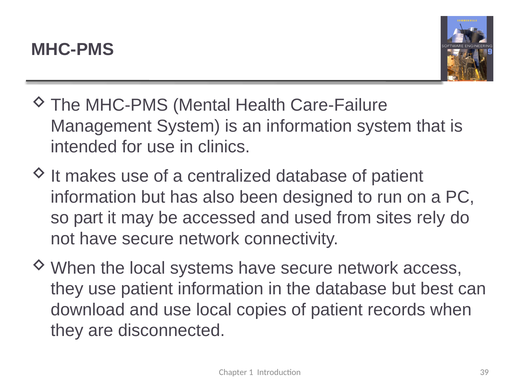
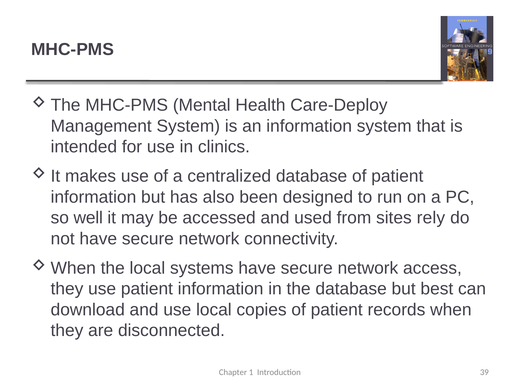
Care-Failure: Care-Failure -> Care-Deploy (339, 105)
part: part -> well (88, 218)
